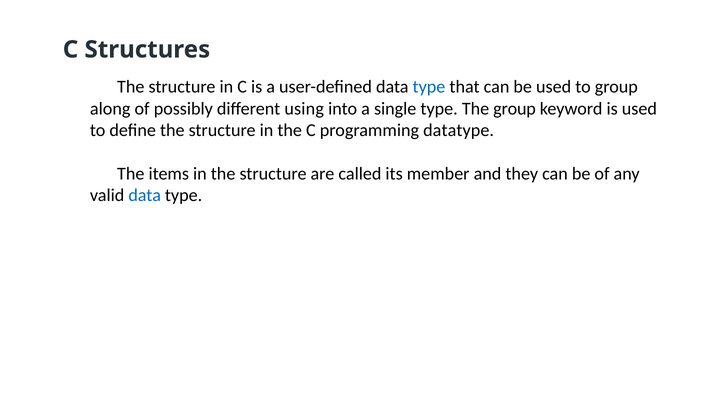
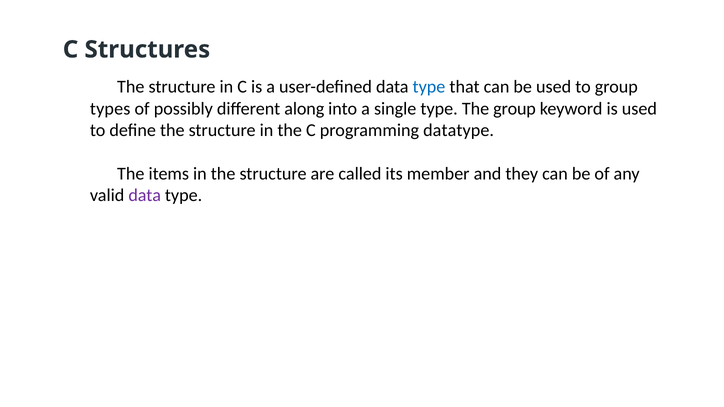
along: along -> types (110, 109)
using: using -> along (304, 109)
data colour: blue -> purple (145, 196)
